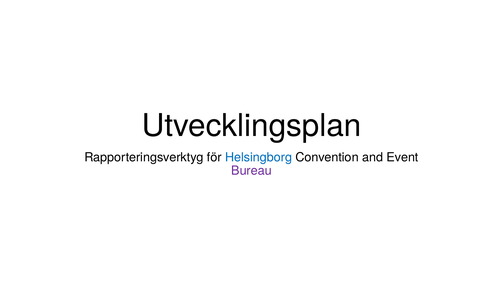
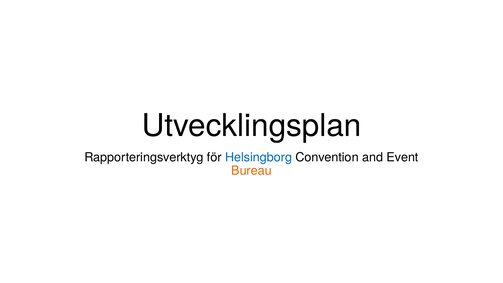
Bureau colour: purple -> orange (252, 171)
